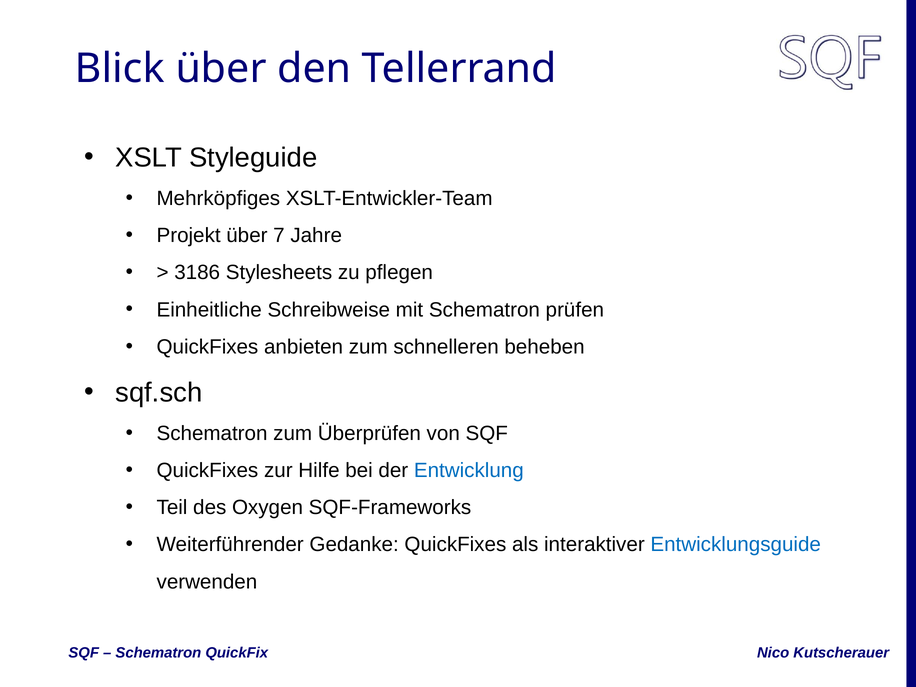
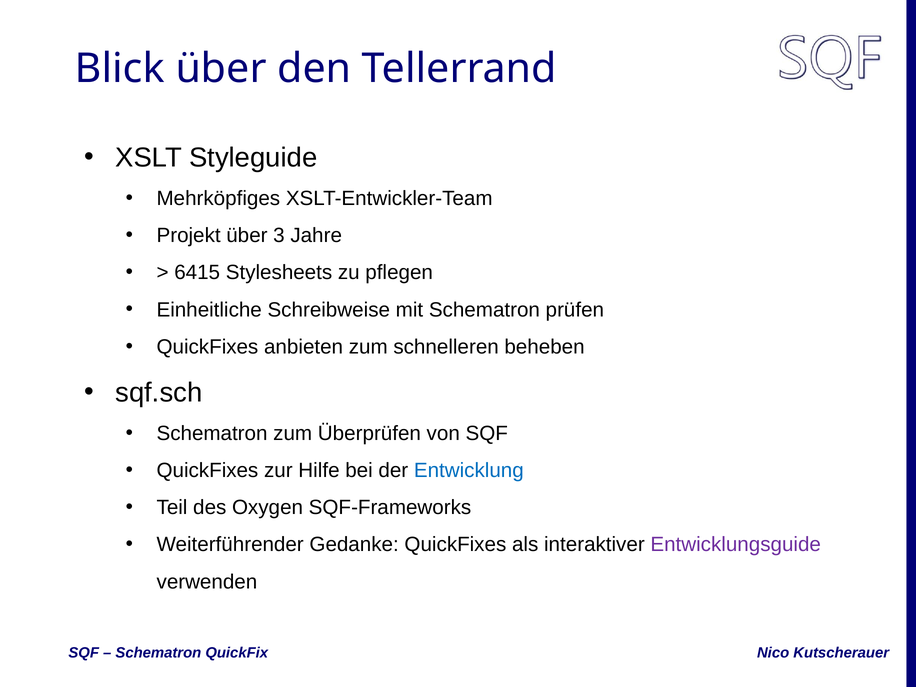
7: 7 -> 3 (279, 236)
3186: 3186 -> 6415 (197, 273)
Entwicklungsguide colour: blue -> purple (736, 545)
